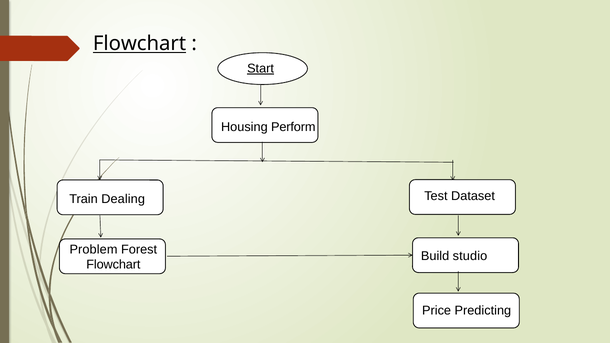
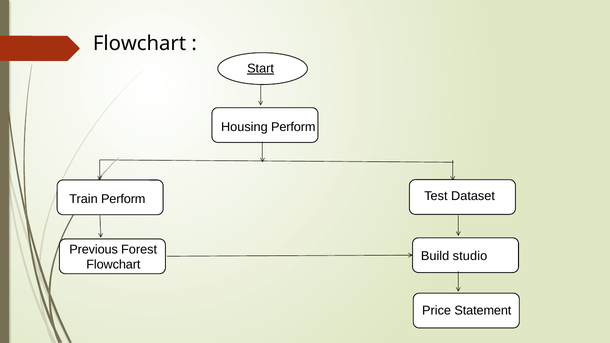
Flowchart underline: present -> none (140, 44)
Train Dealing: Dealing -> Perform (123, 199)
Problem: Problem -> Previous (94, 250)
Predicting: Predicting -> Statement (483, 311)
